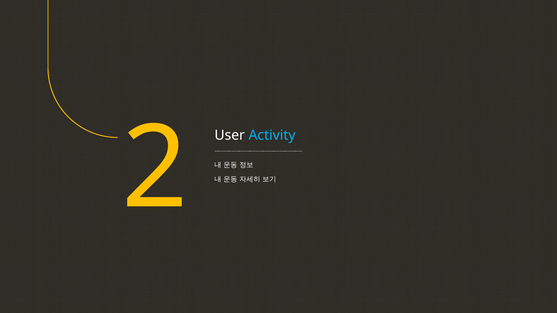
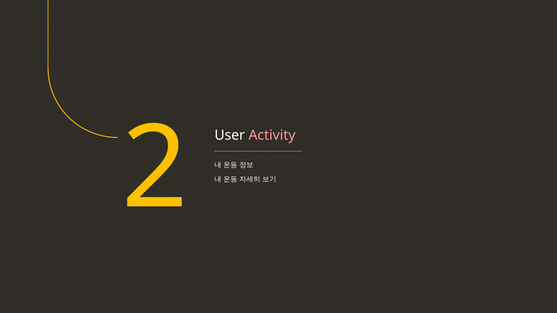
Activity colour: light blue -> pink (272, 135)
